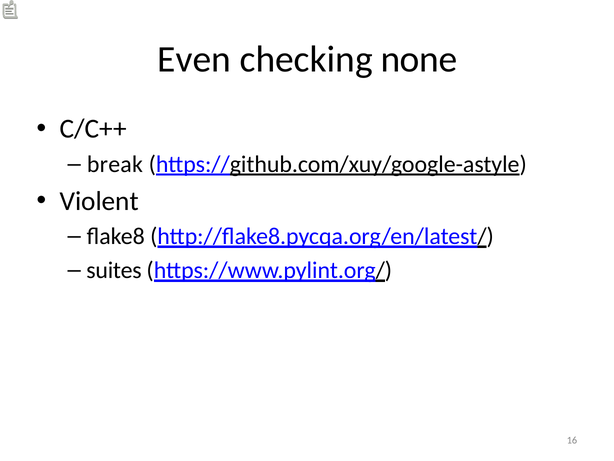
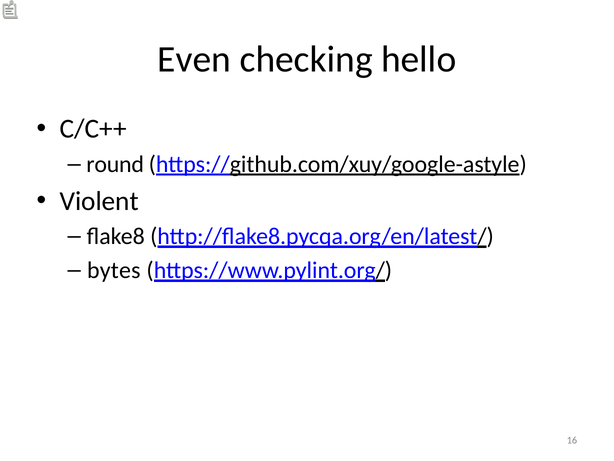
none: none -> hello (419, 59)
break: break -> round (115, 164)
suites: suites -> bytes (114, 270)
